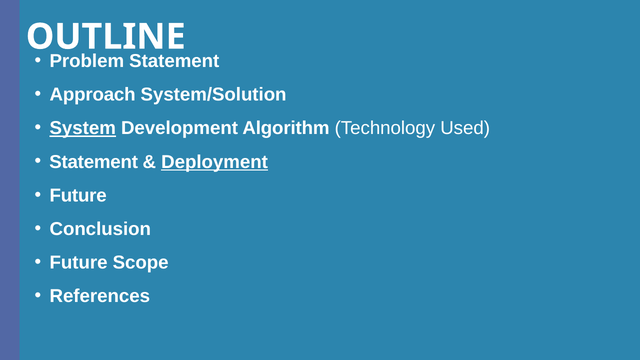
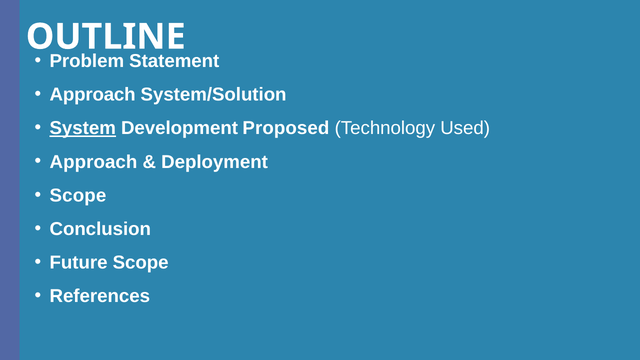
Algorithm: Algorithm -> Proposed (286, 128)
Statement: Statement -> Approach (93, 162)
Deployment underline: present -> none (215, 162)
Future: Future -> Scope (78, 195)
